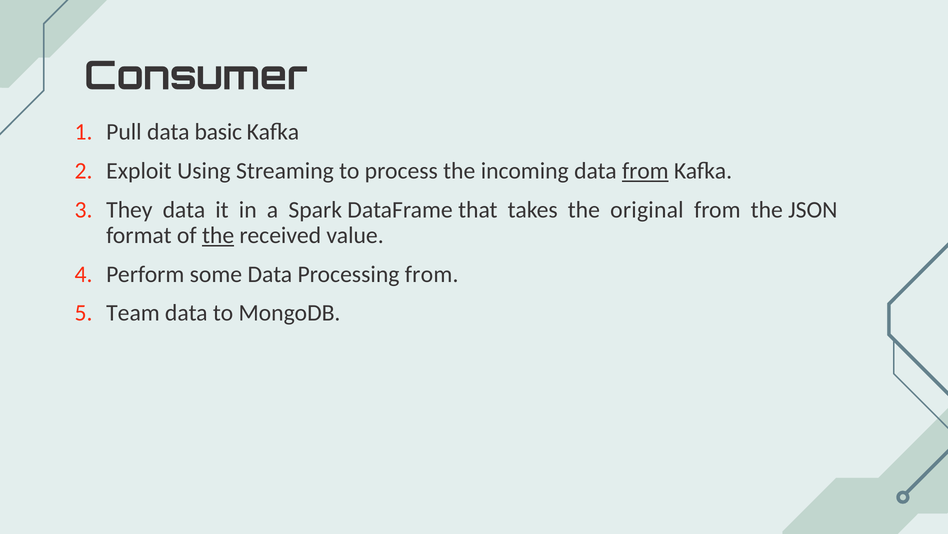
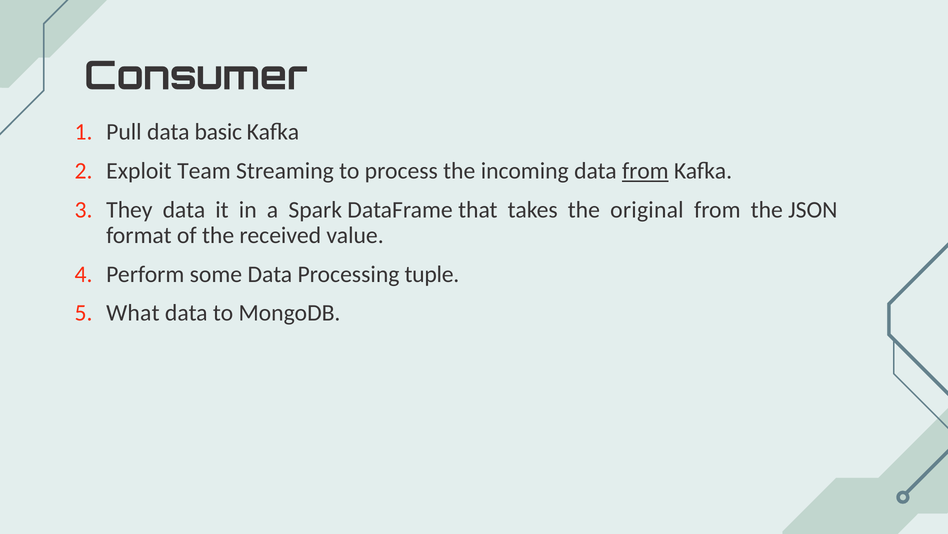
Using: Using -> Team (204, 171)
the underline: present -> none (218, 235)
Processing from: from -> tuple (432, 274)
Team: Team -> What (133, 313)
